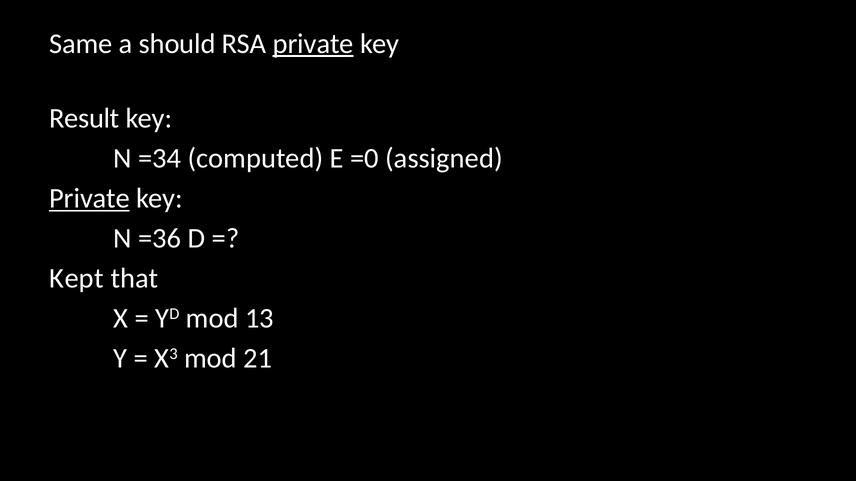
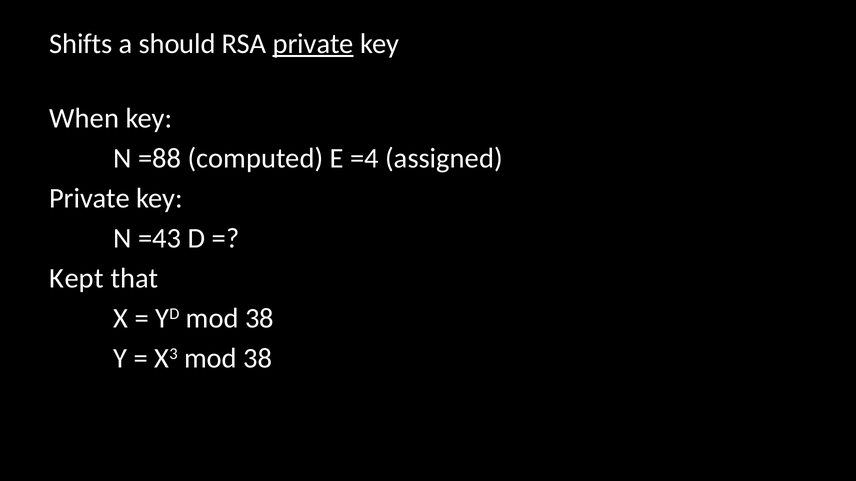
Same: Same -> Shifts (81, 44)
Result: Result -> When (84, 119)
=34: =34 -> =88 (160, 159)
=0: =0 -> =4 (364, 159)
Private underline: present -> none (90, 199)
=36: =36 -> =43 (160, 239)
YD mod 13: 13 -> 38 (259, 319)
X3 mod 21: 21 -> 38 (258, 359)
